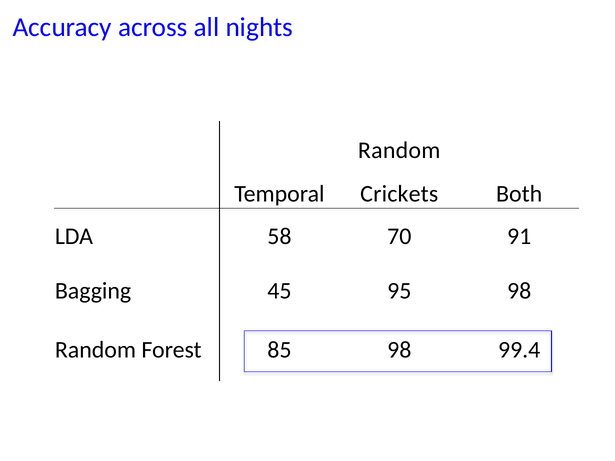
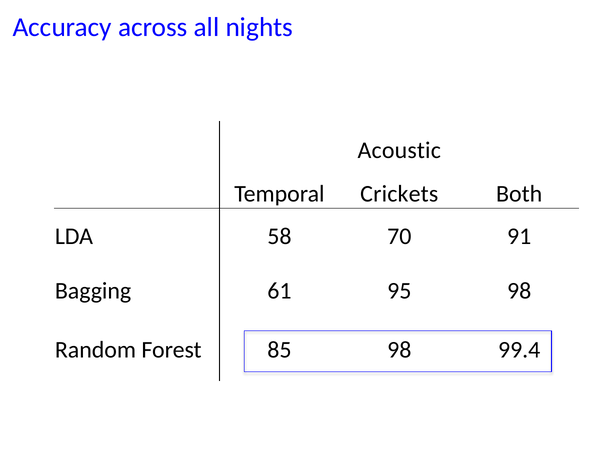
Random: Random -> Acoustic (399, 150)
45: 45 -> 61 (279, 291)
